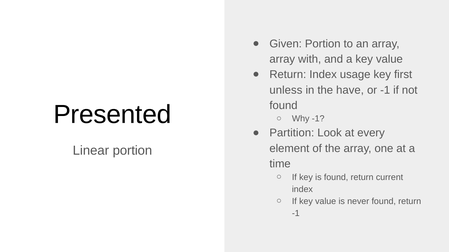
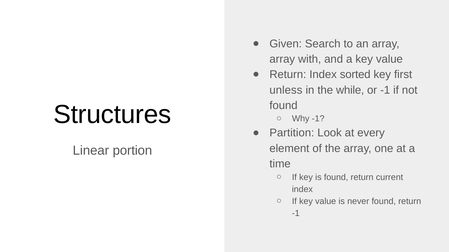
Given Portion: Portion -> Search (323, 44)
usage: usage -> sorted (355, 75)
have: have -> while (350, 90)
Presented: Presented -> Structures (112, 115)
